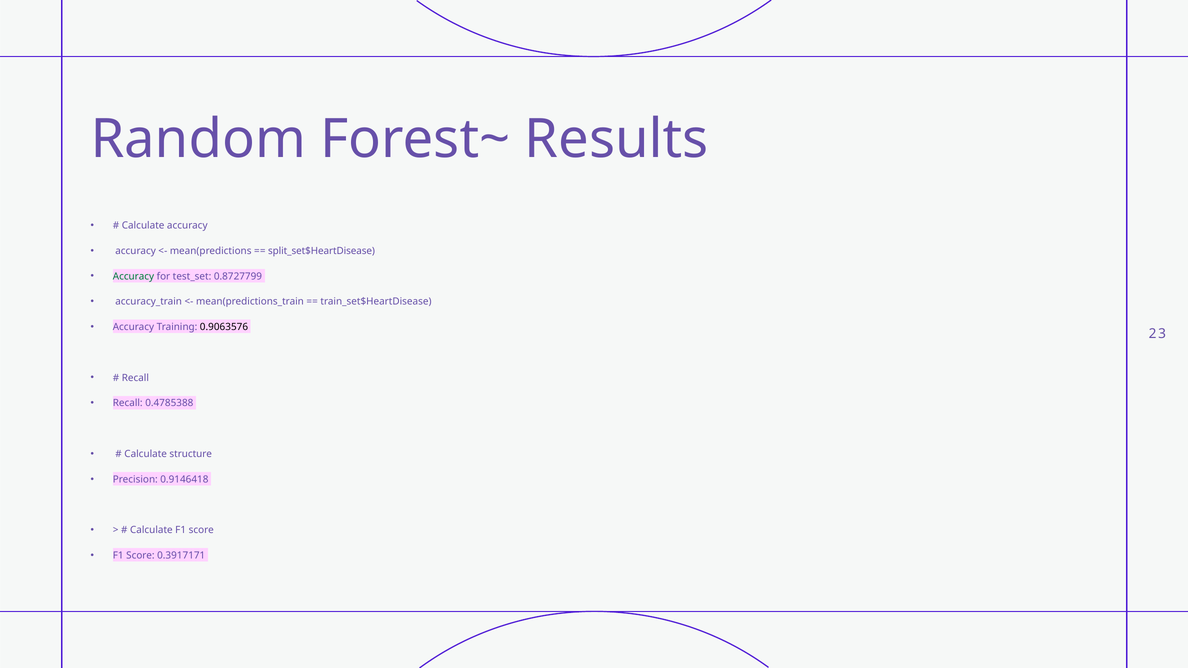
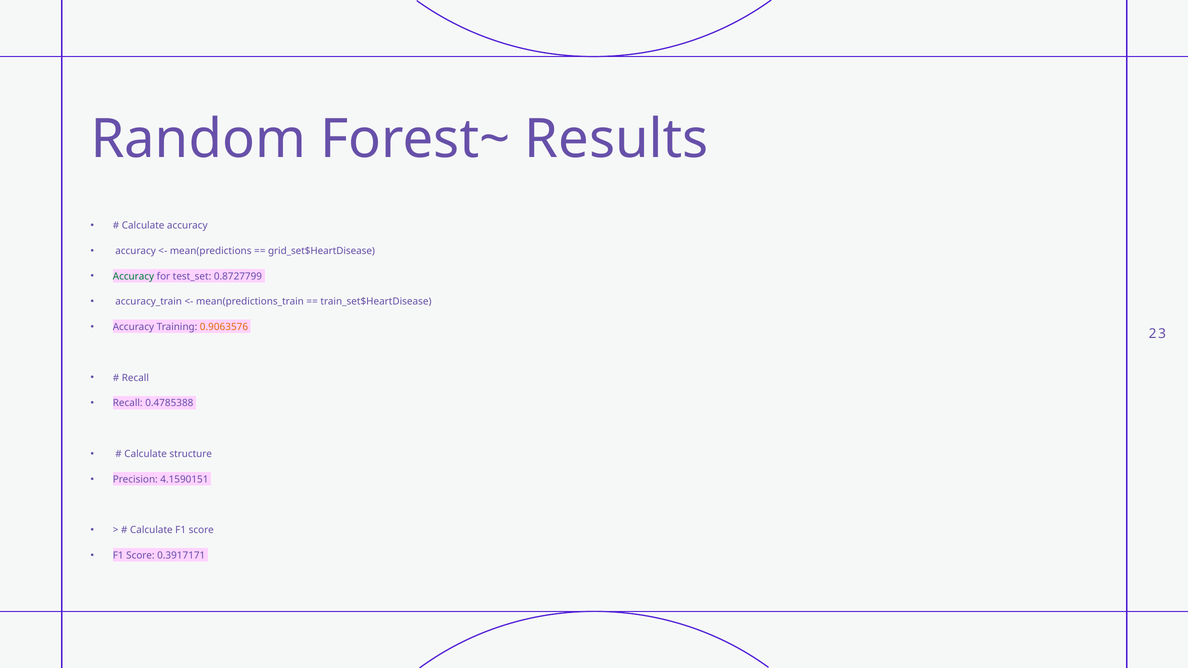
split_set$HeartDisease: split_set$HeartDisease -> grid_set$HeartDisease (321, 251)
0.9063576 colour: black -> orange (224, 327)
0.9146418: 0.9146418 -> 4.1590151 (184, 480)
